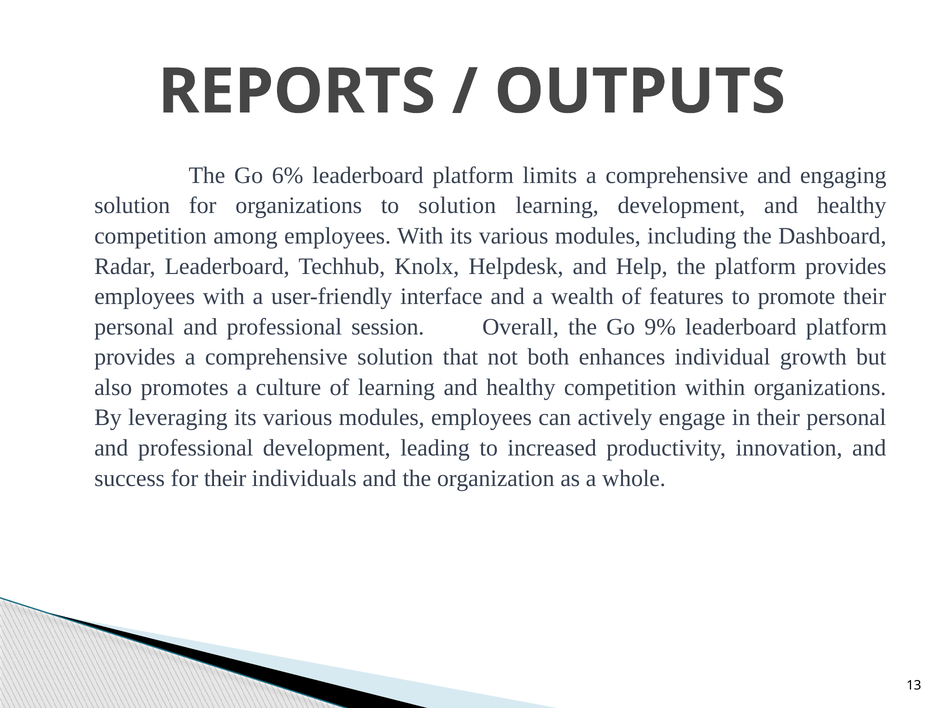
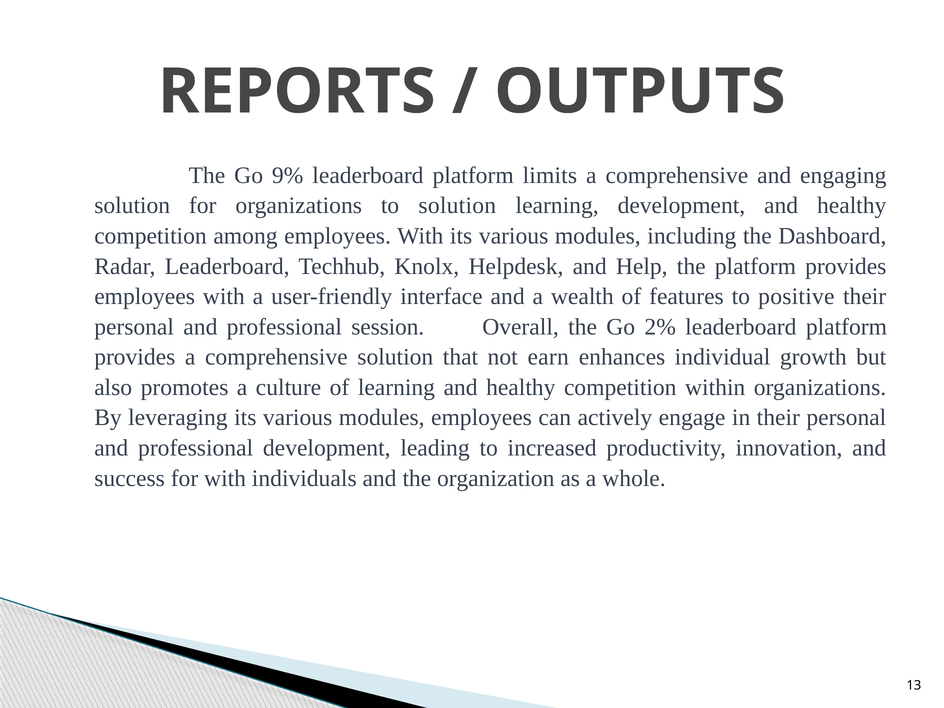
6%: 6% -> 9% (288, 175)
promote: promote -> positive (796, 297)
9%: 9% -> 2% (660, 327)
both: both -> earn (548, 357)
for their: their -> with (225, 478)
